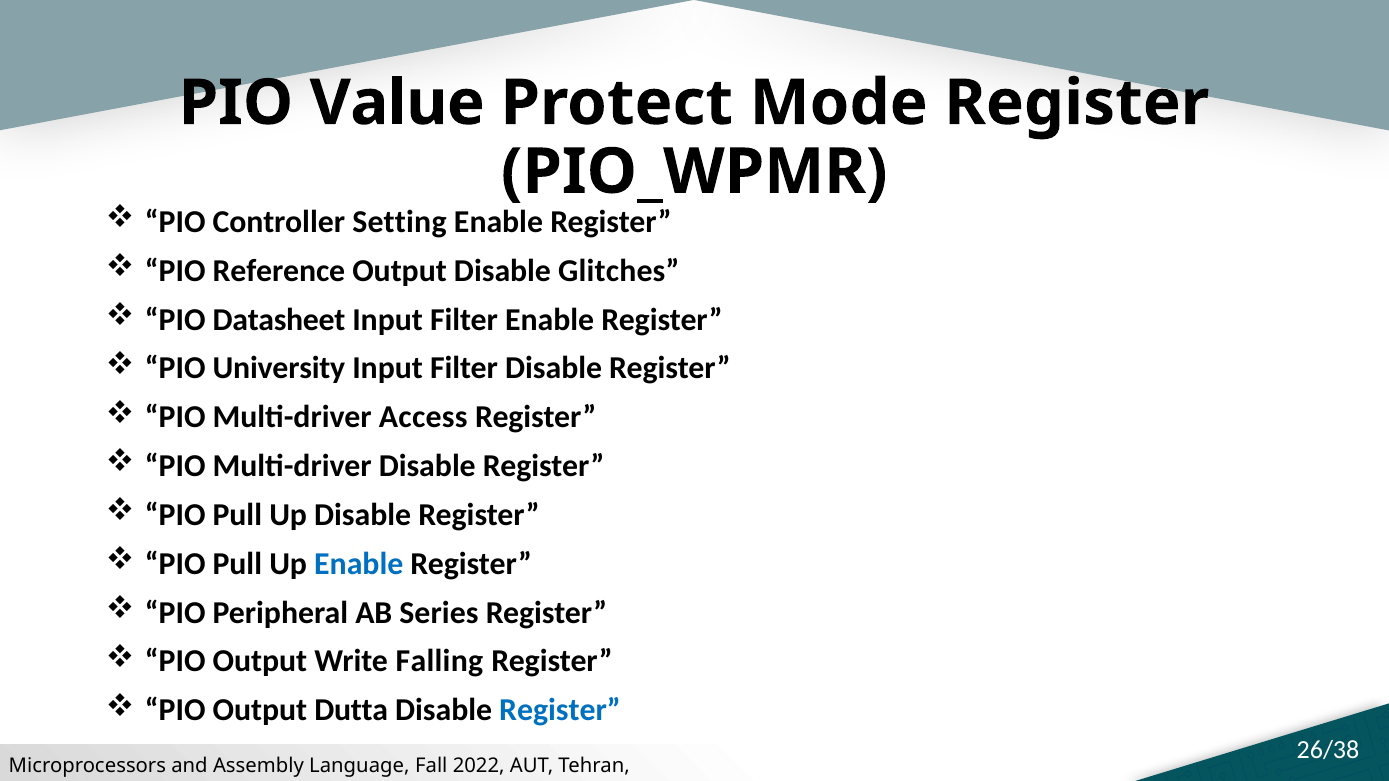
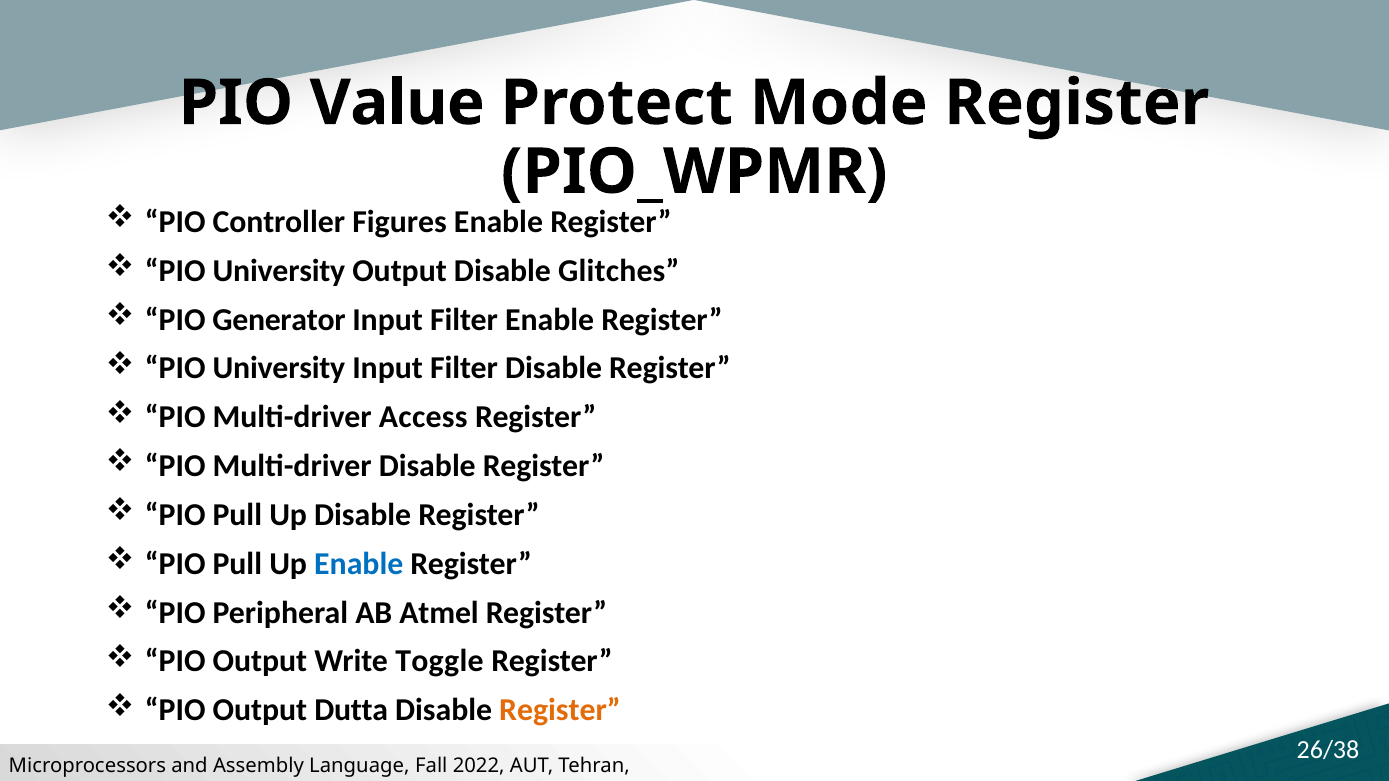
Setting: Setting -> Figures (400, 222)
Reference: Reference -> University (279, 271)
Datasheet: Datasheet -> Generator (279, 320)
Series: Series -> Atmel (439, 613)
Falling: Falling -> Toggle (439, 662)
Register colour: blue -> orange (560, 711)
